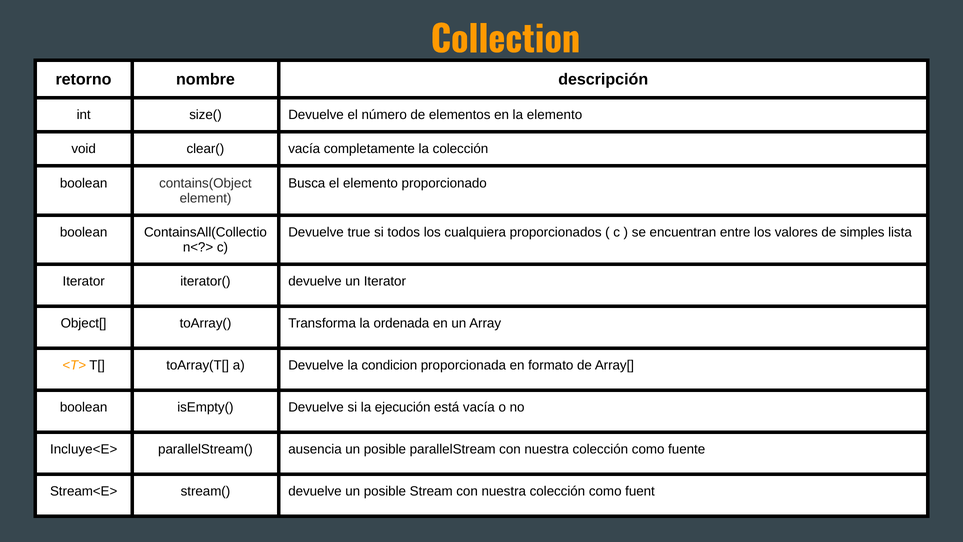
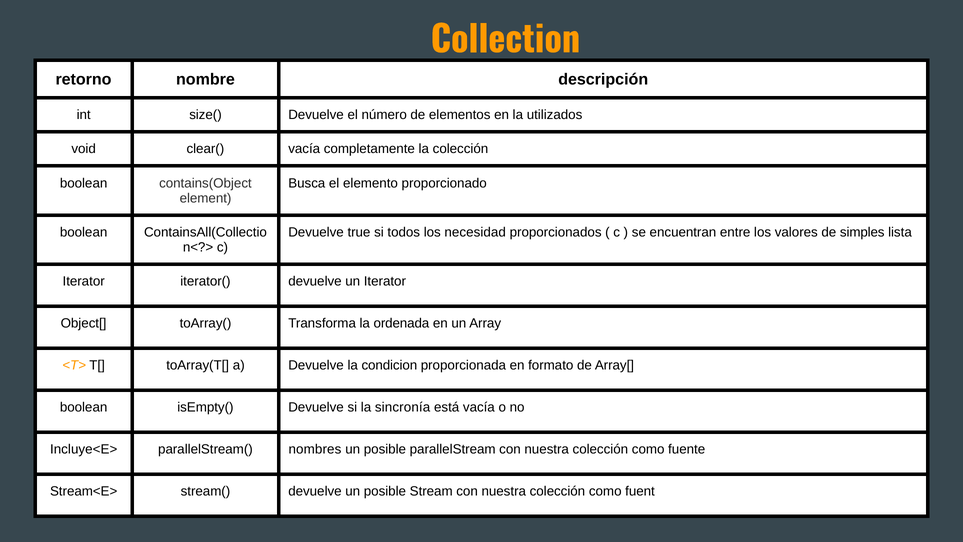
la elemento: elemento -> utilizados (555, 115)
cualquiera: cualquiera -> necesidad (475, 232)
ejecución: ejecución -> sincronía (403, 407)
ausencia: ausencia -> nombres (315, 449)
